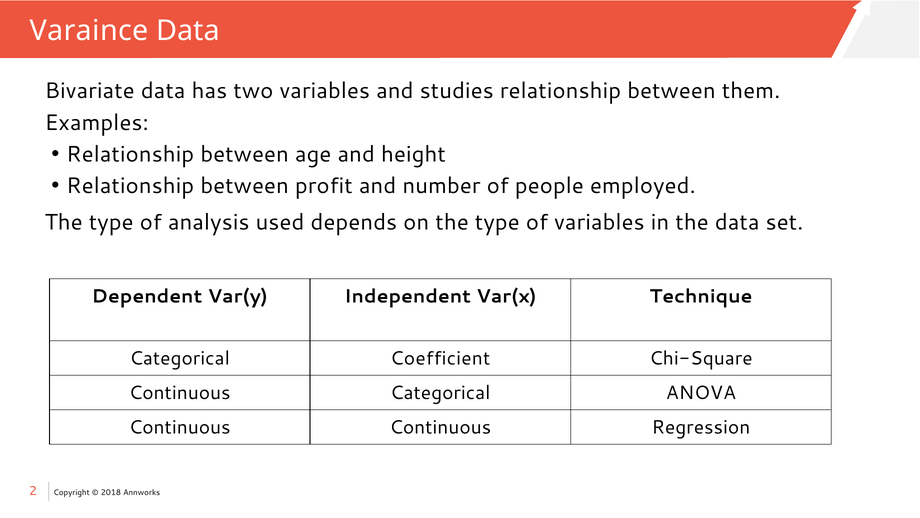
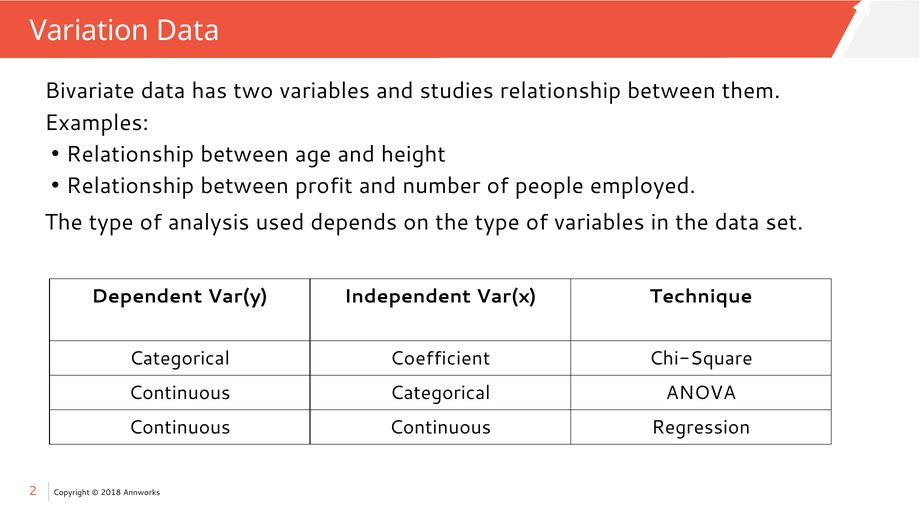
Varaince: Varaince -> Variation (89, 31)
